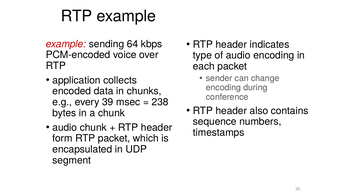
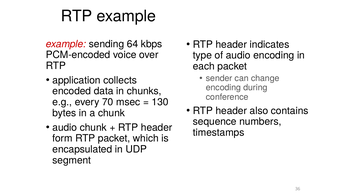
39: 39 -> 70 (108, 102)
238: 238 -> 130 (160, 102)
